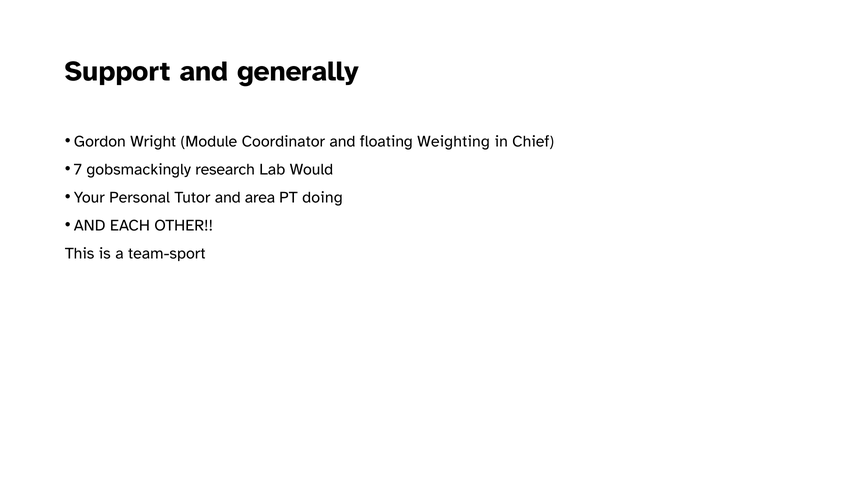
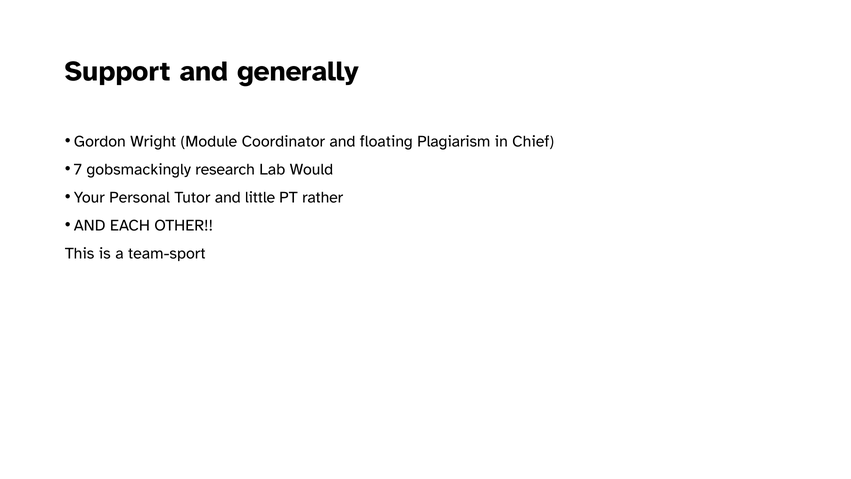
Weighting: Weighting -> Plagiarism (454, 141)
area: area -> little (260, 197)
doing: doing -> rather (323, 197)
